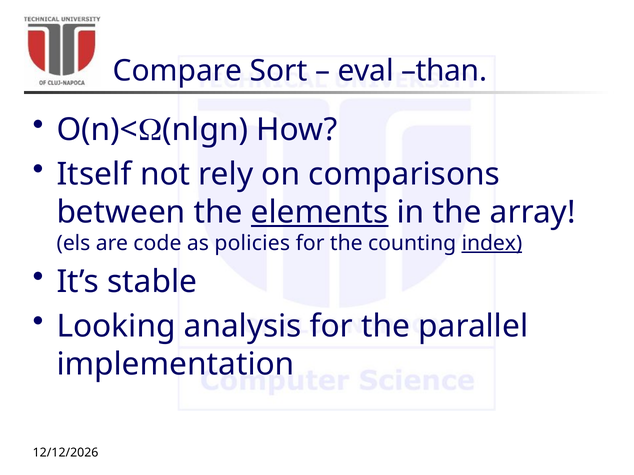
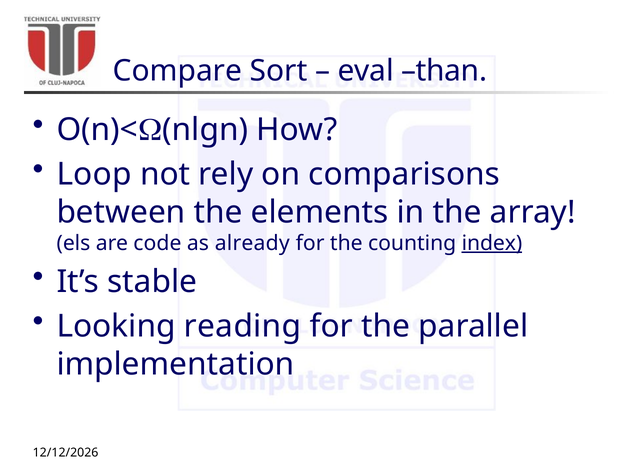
Itself: Itself -> Loop (94, 174)
elements underline: present -> none (320, 212)
policies: policies -> already (252, 243)
analysis: analysis -> reading (243, 327)
